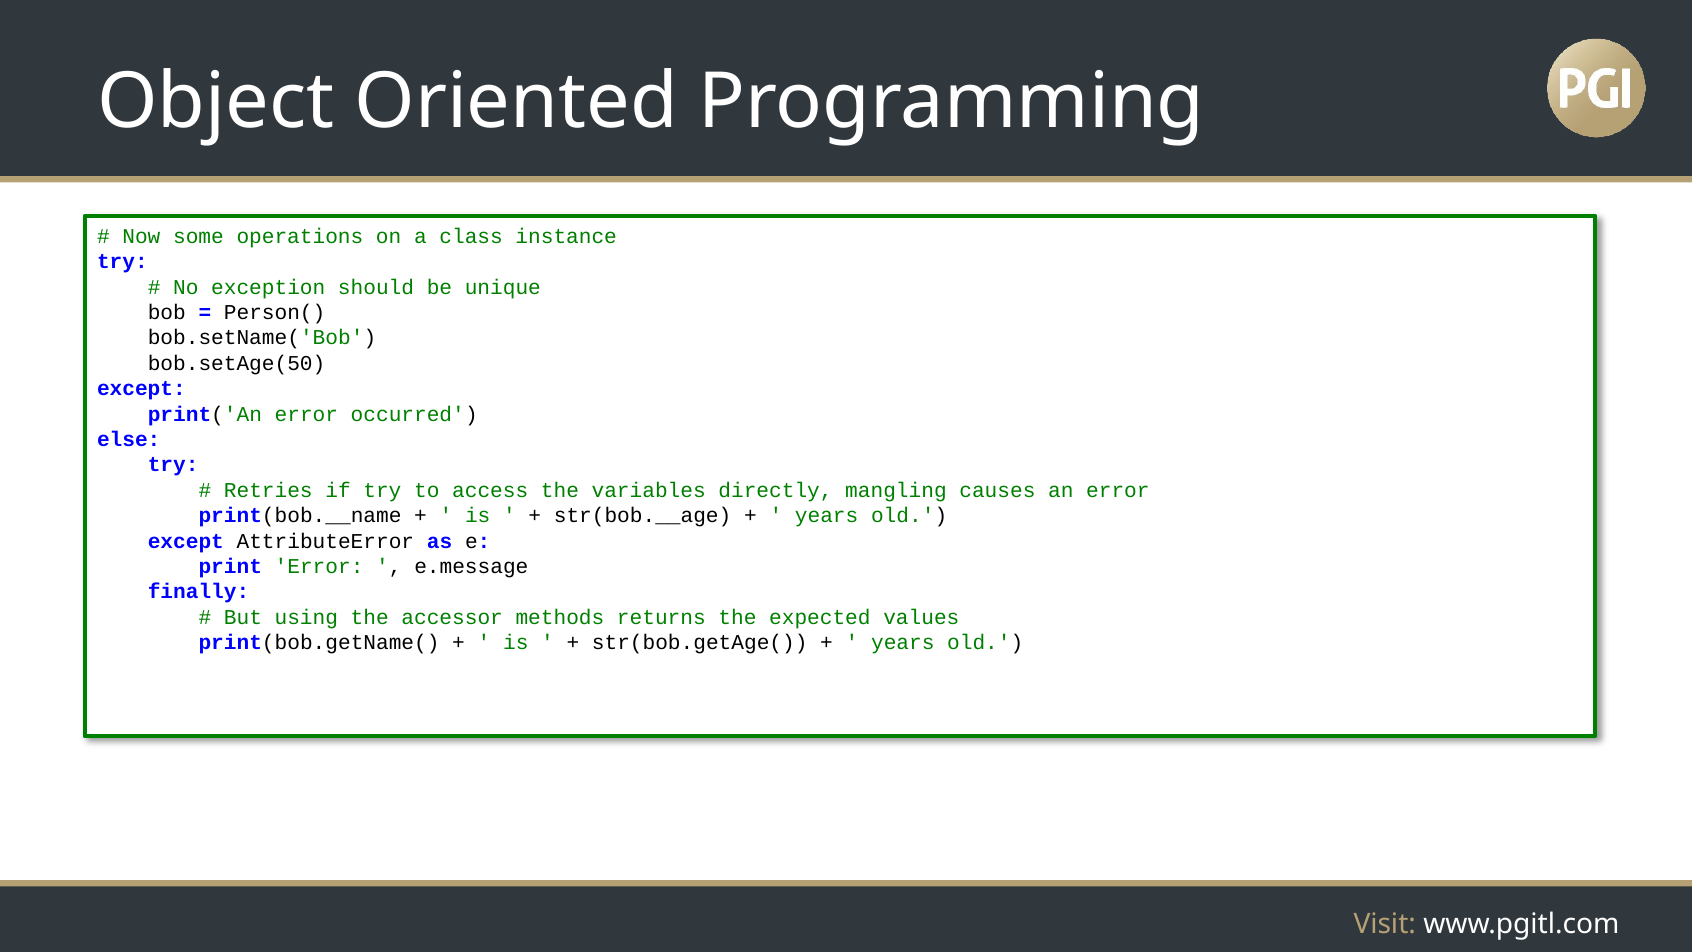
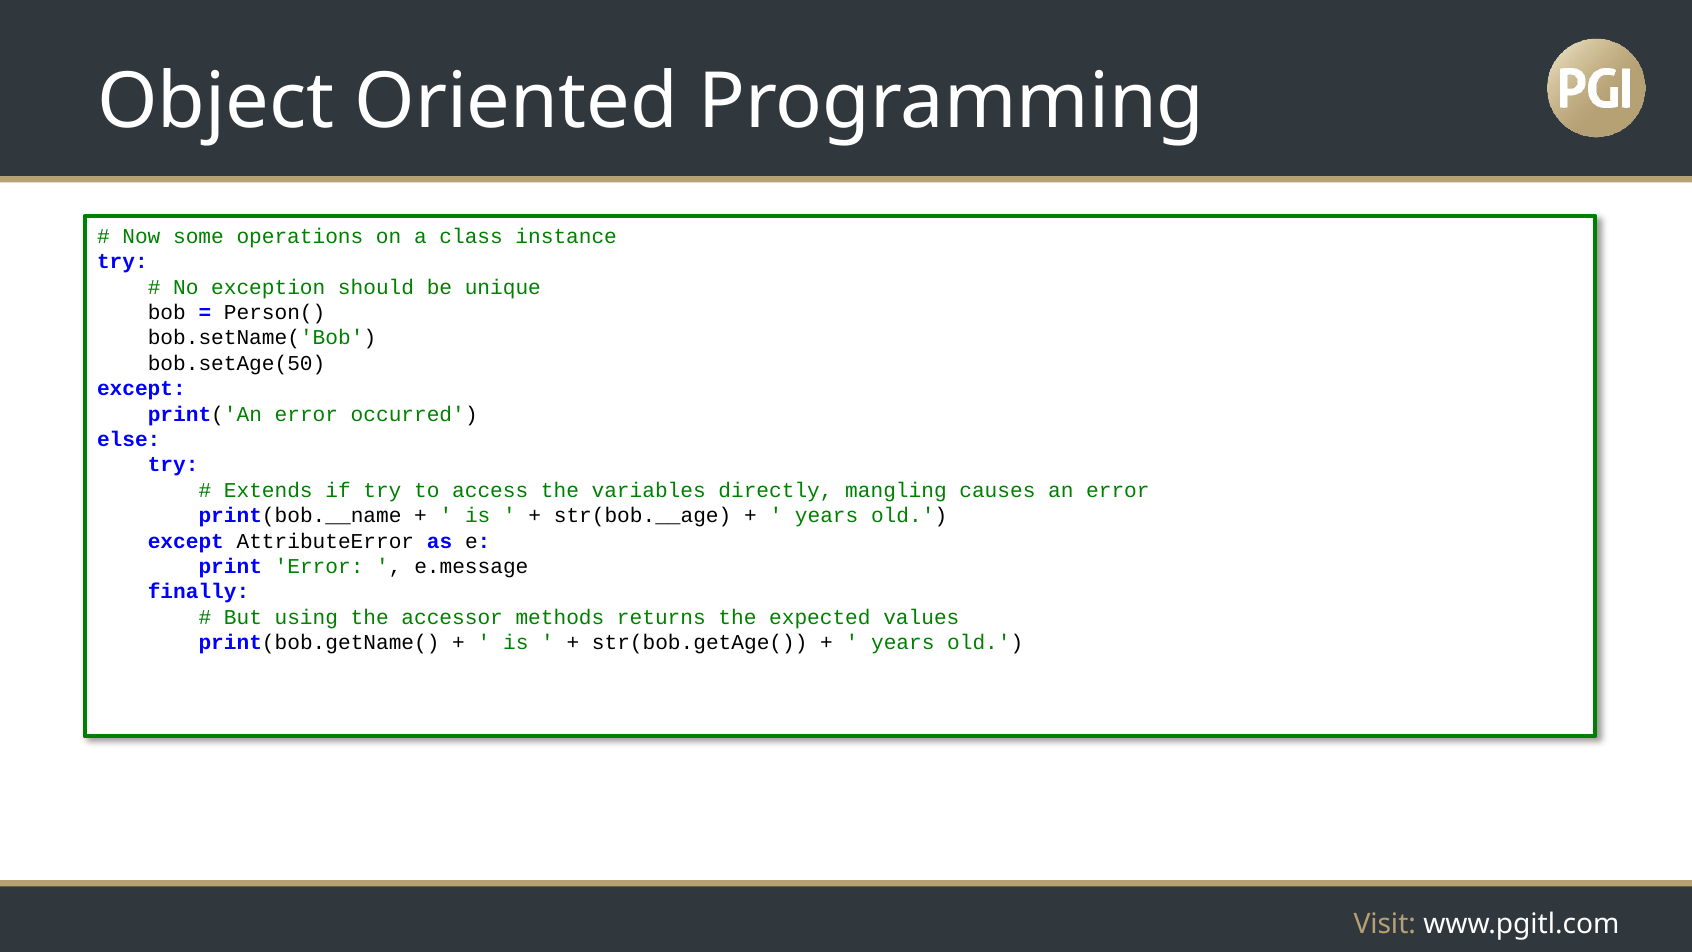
Retries: Retries -> Extends (268, 490)
